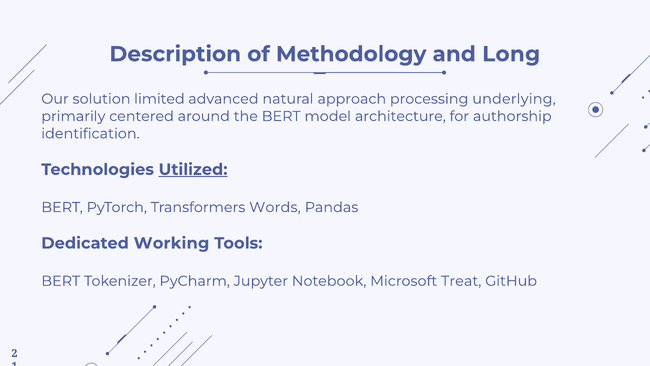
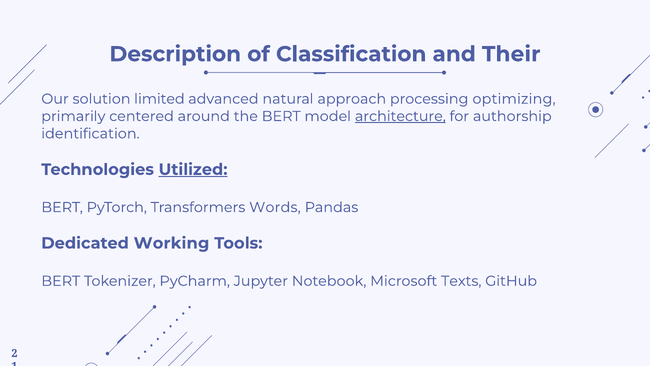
Methodology: Methodology -> Classification (351, 54)
Long: Long -> Their (511, 54)
underlying: underlying -> optimizing (514, 99)
architecture underline: none -> present (400, 116)
Treat: Treat -> Texts (461, 281)
